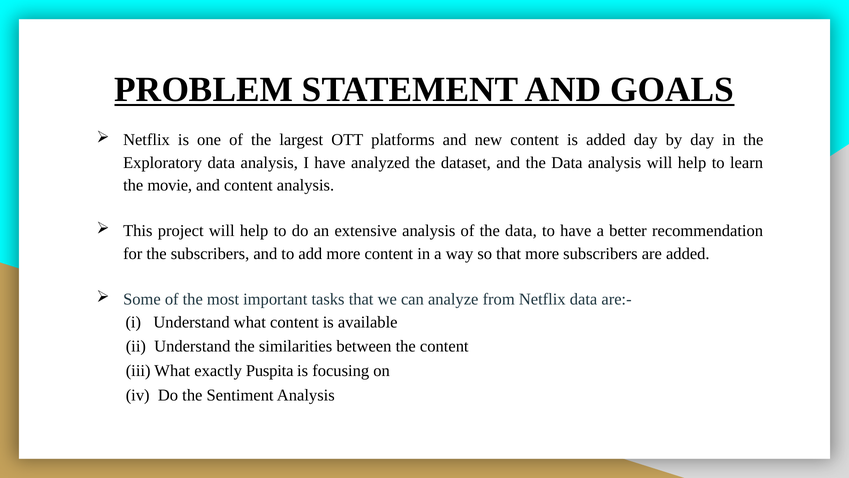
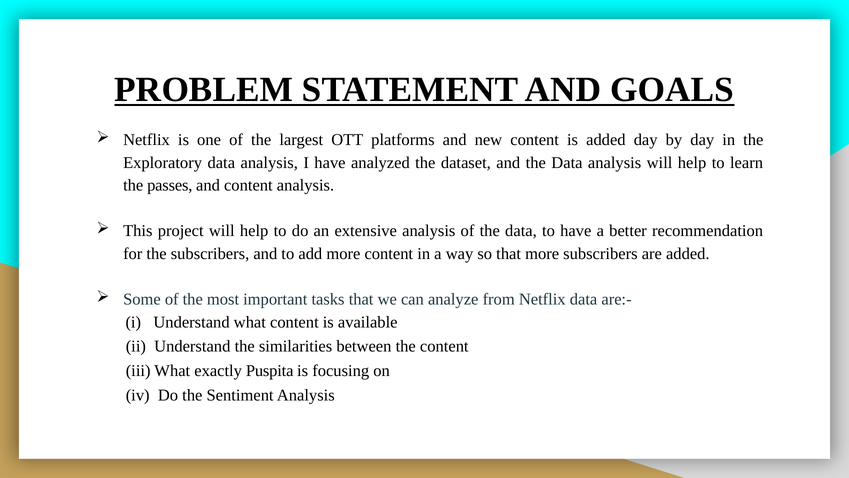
movie: movie -> passes (170, 185)
